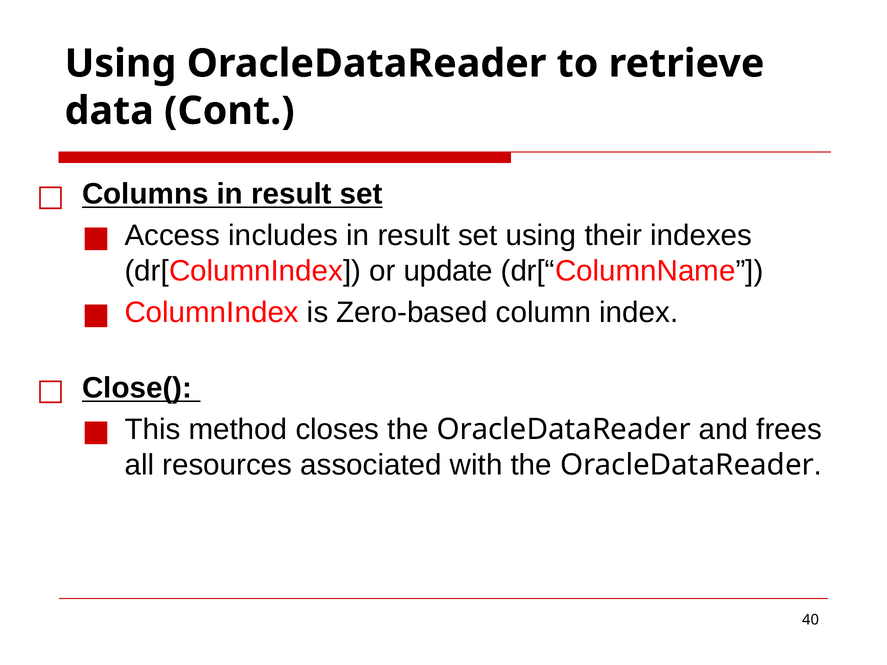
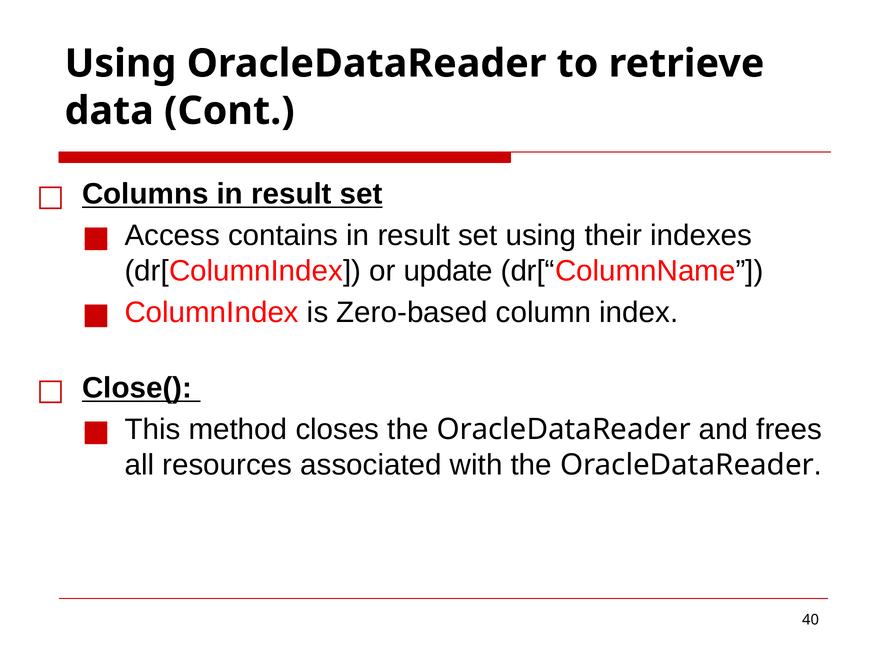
includes: includes -> contains (283, 236)
